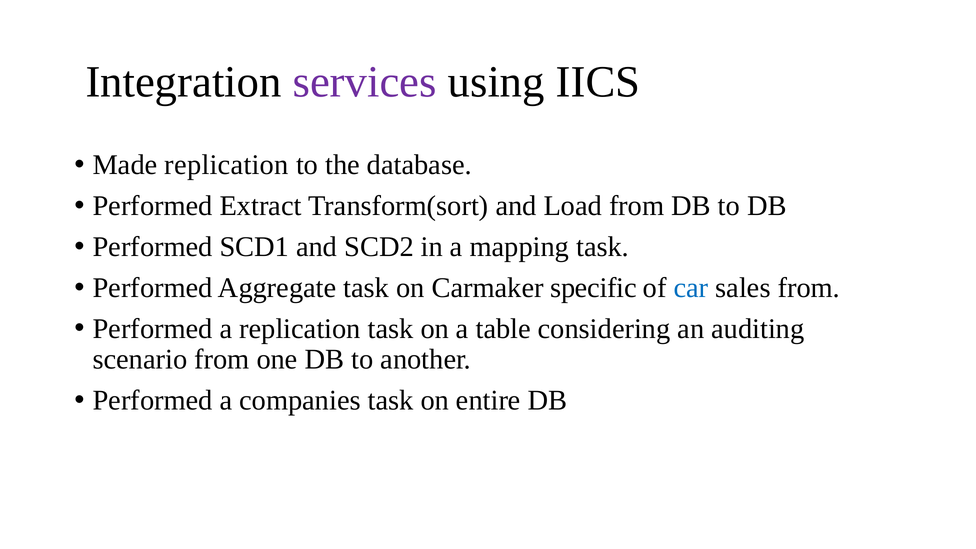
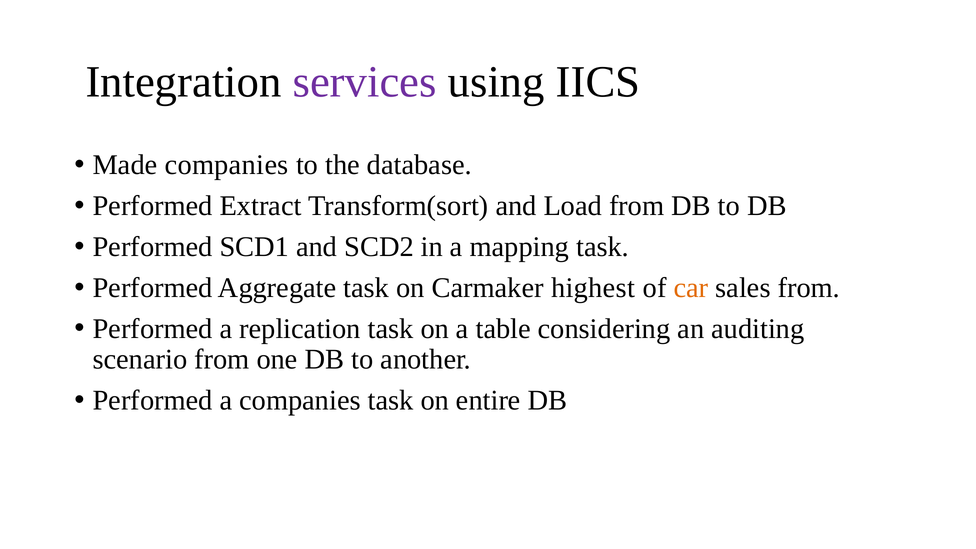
Made replication: replication -> companies (227, 165)
specific: specific -> highest (593, 288)
car colour: blue -> orange (691, 288)
